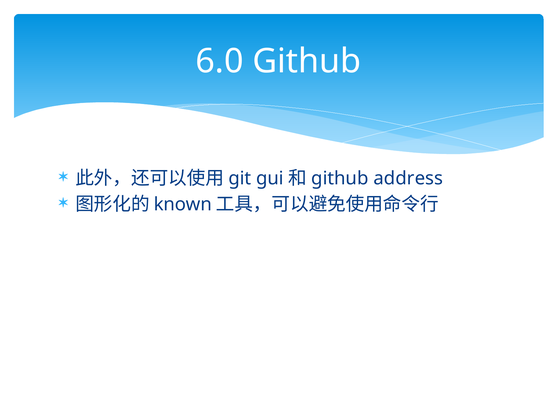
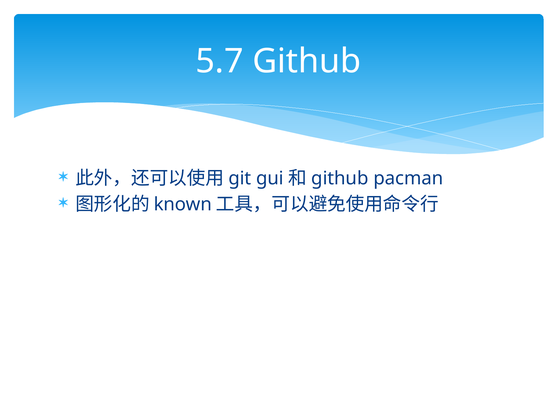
6.0: 6.0 -> 5.7 (220, 61)
address: address -> pacman (408, 178)
